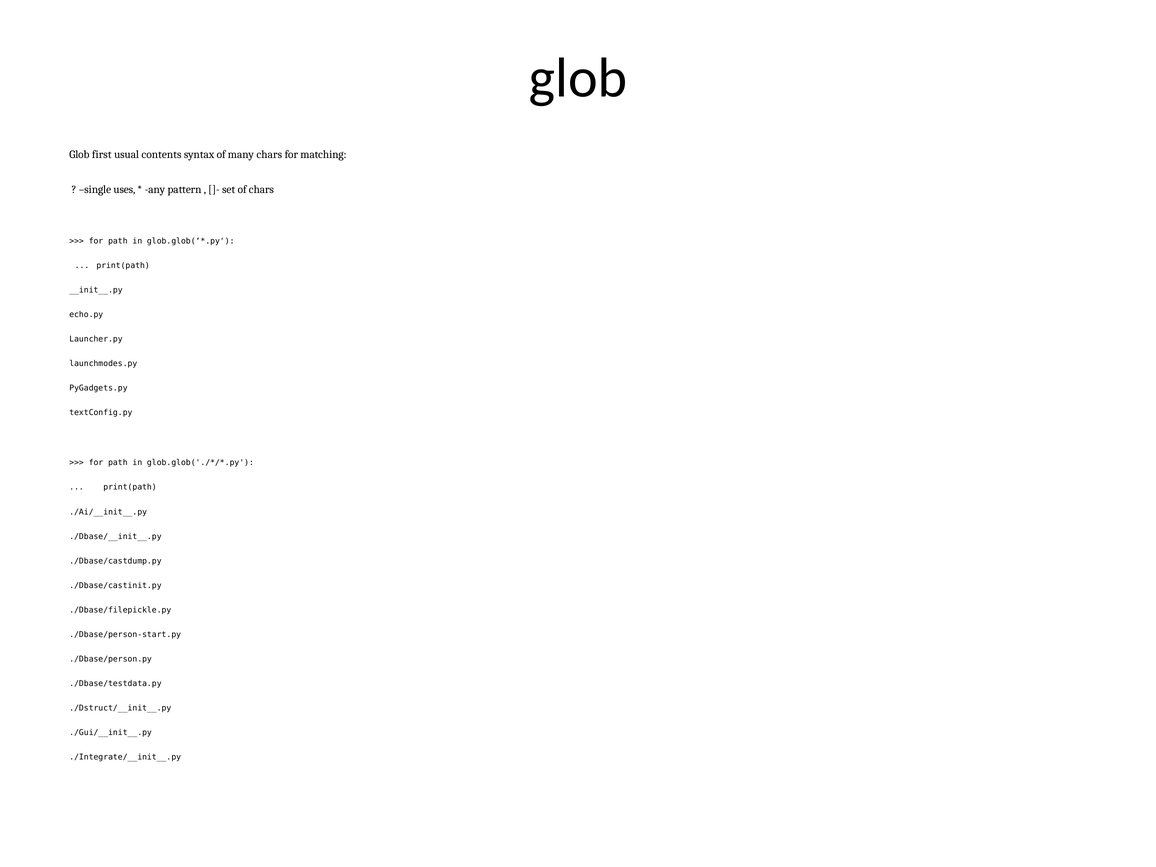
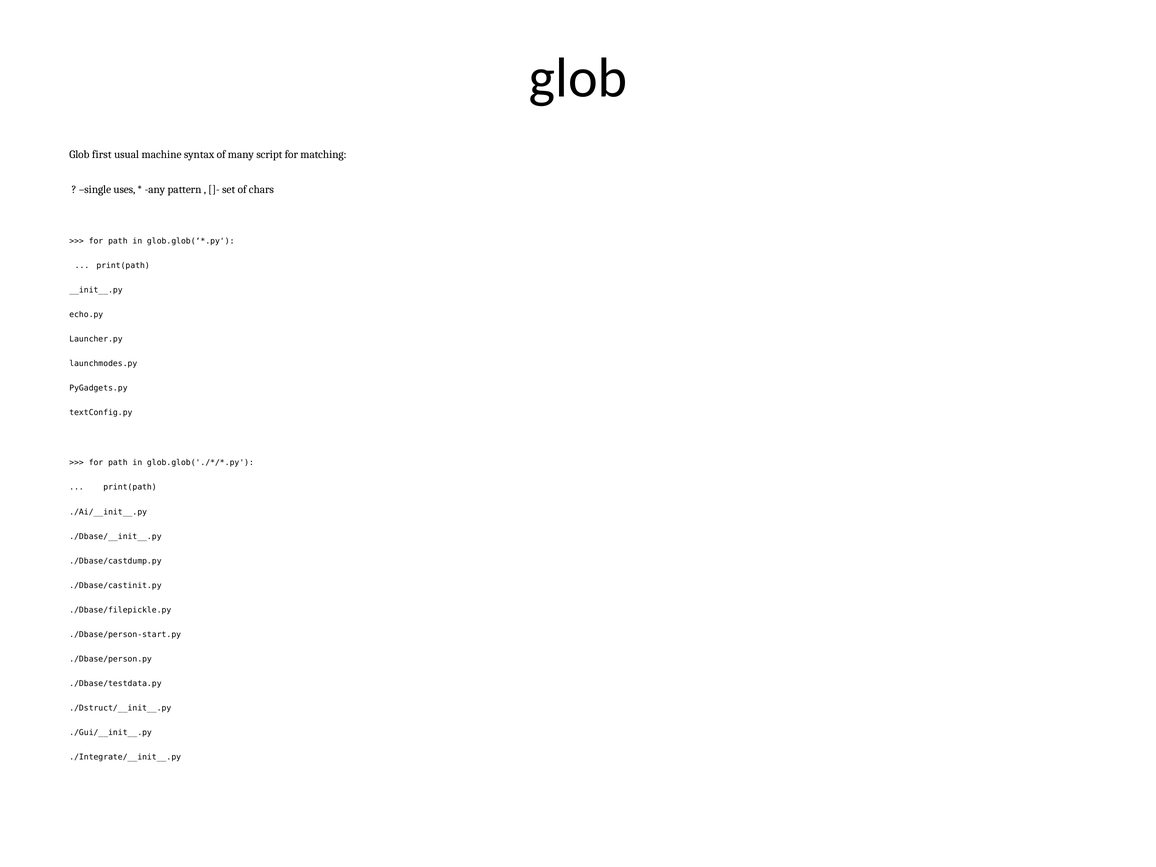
contents: contents -> machine (162, 155)
many chars: chars -> script (269, 155)
